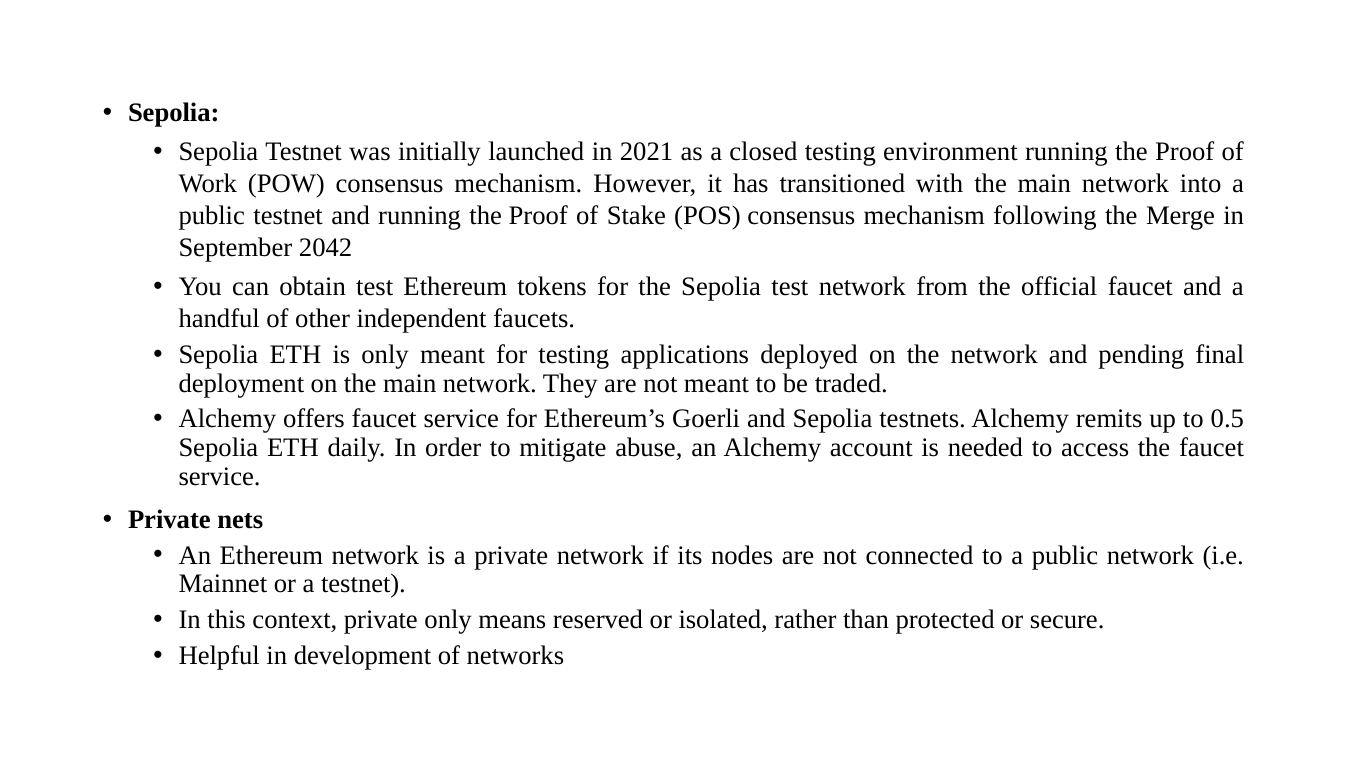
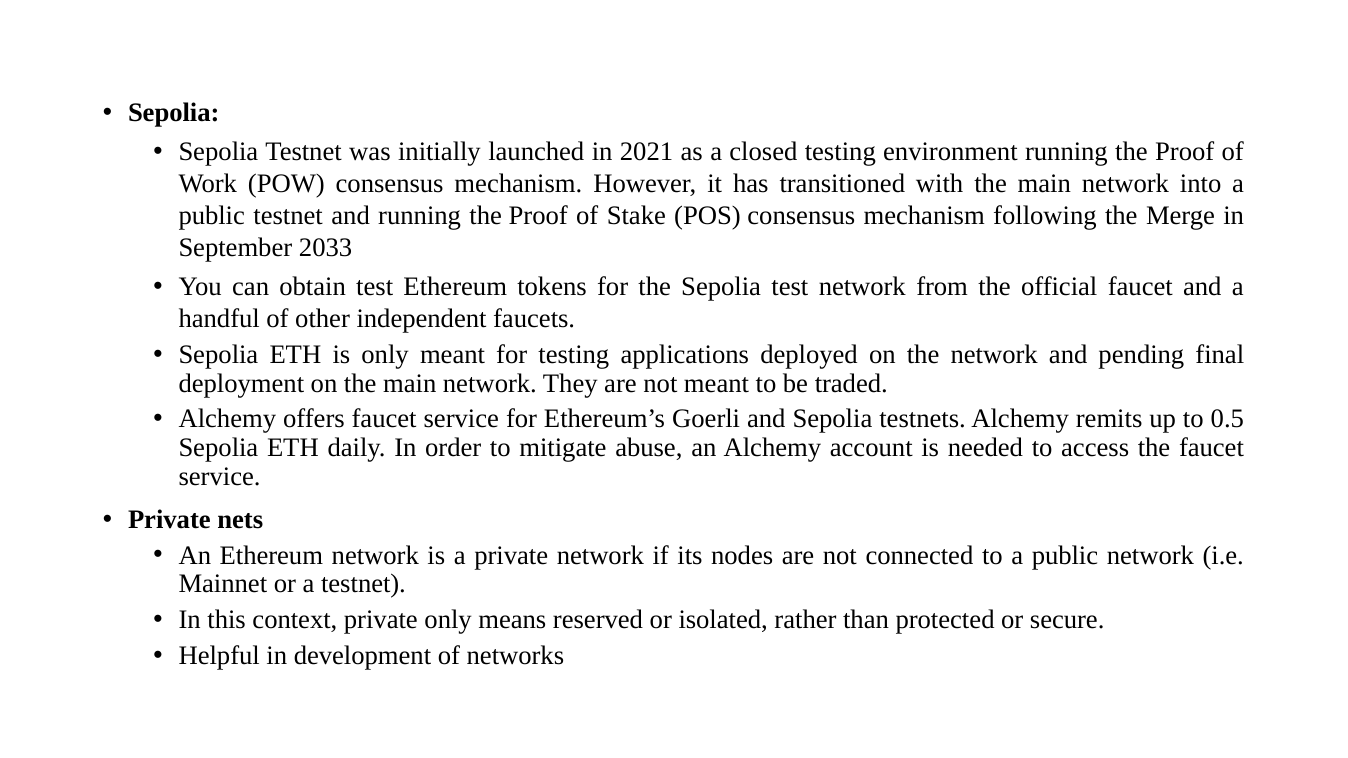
2042: 2042 -> 2033 (326, 248)
